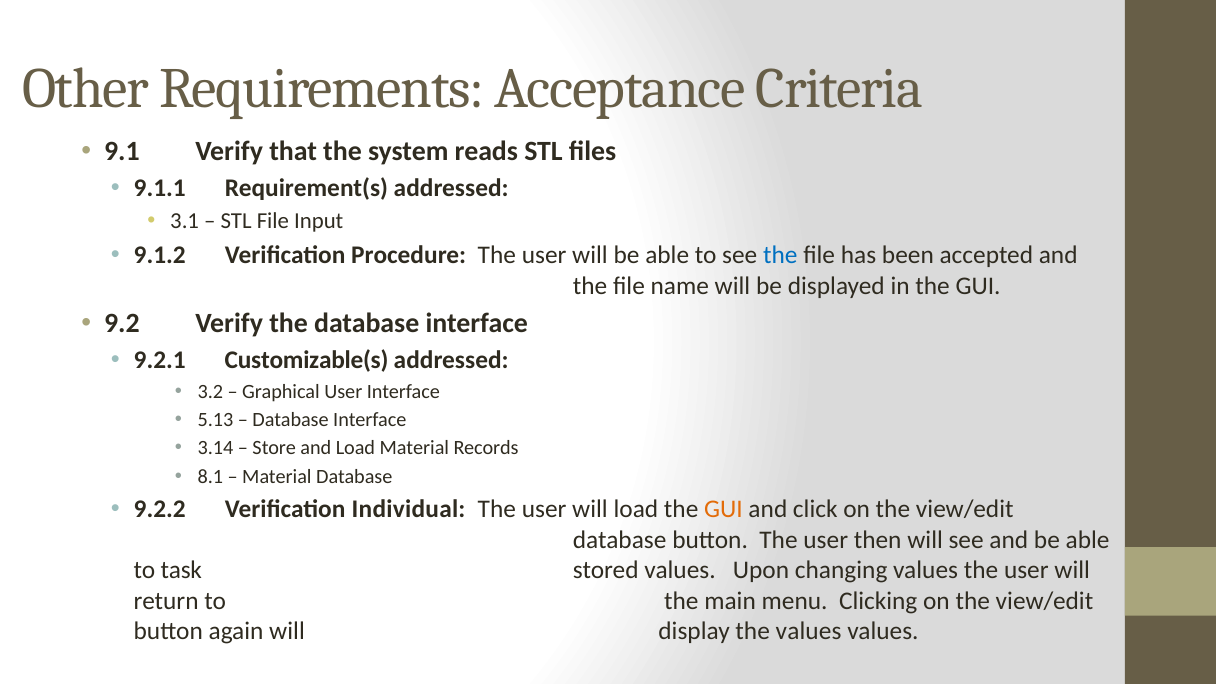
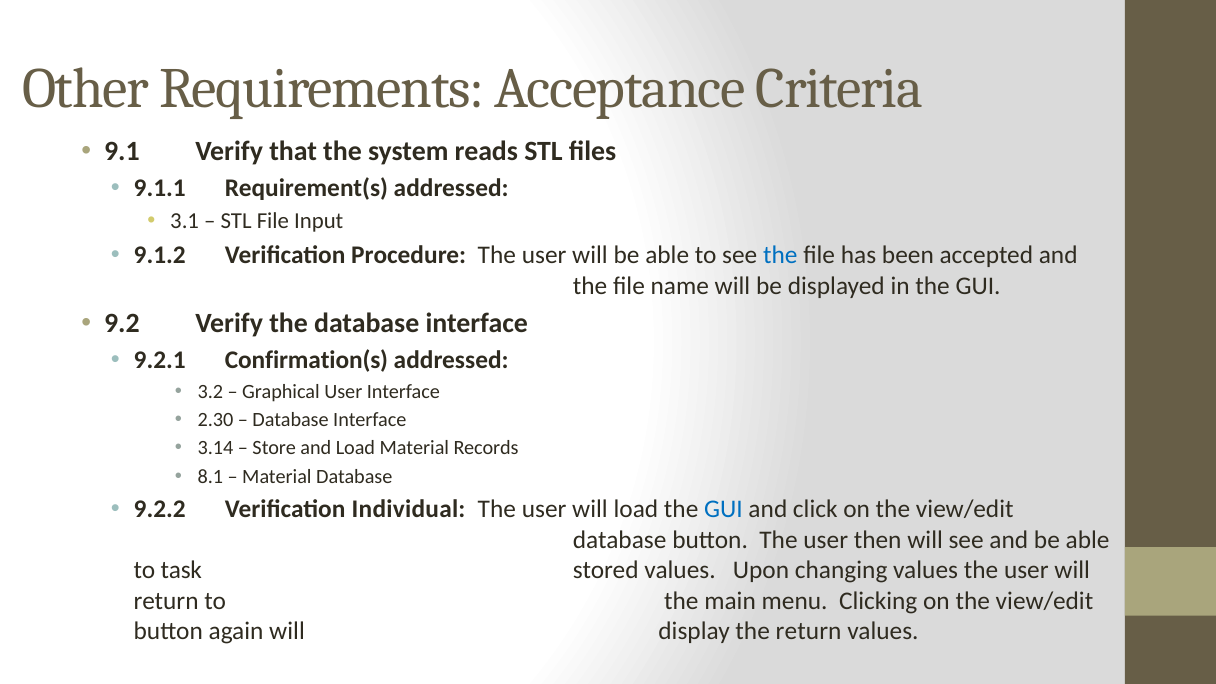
Customizable(s: Customizable(s -> Confirmation(s (307, 360)
5.13: 5.13 -> 2.30 (215, 420)
GUI colour: orange -> blue (723, 509)
the values: values -> return (809, 631)
